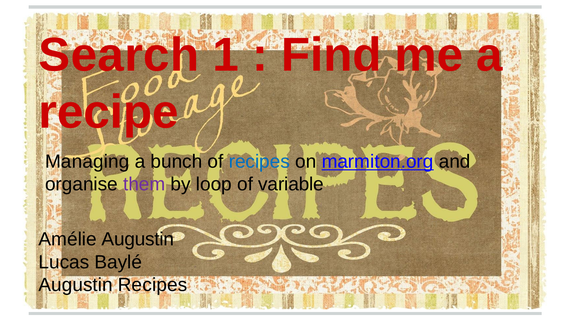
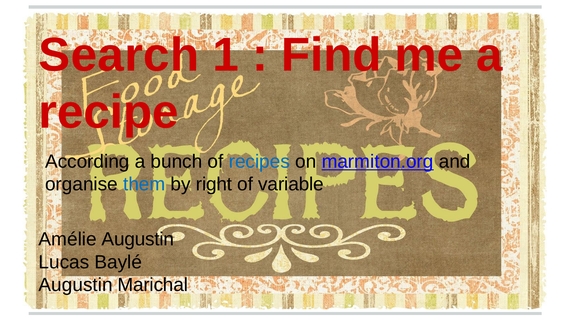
Managing: Managing -> According (87, 161)
them colour: purple -> blue (144, 184)
loop: loop -> right (214, 184)
Augustin Recipes: Recipes -> Marichal (153, 285)
